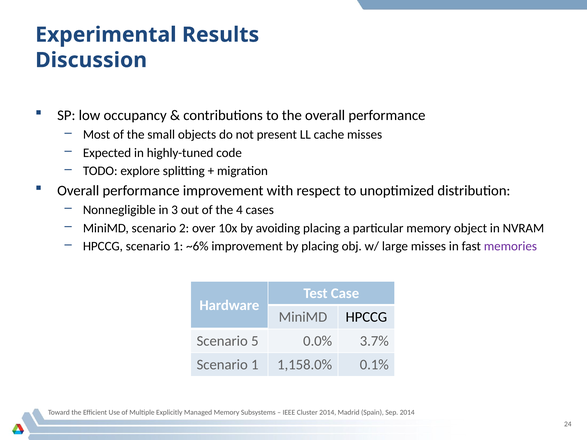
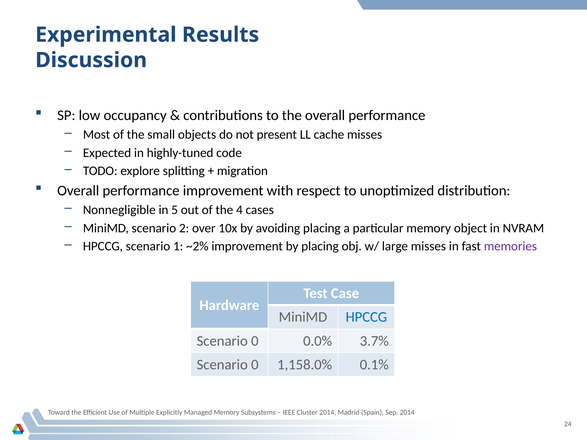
3: 3 -> 5 (175, 210)
~6%: ~6% -> ~2% (197, 246)
HPCCG colour: black -> blue (366, 317)
5: 5 -> 0 (255, 341)
1: 1 -> 0 (255, 365)
